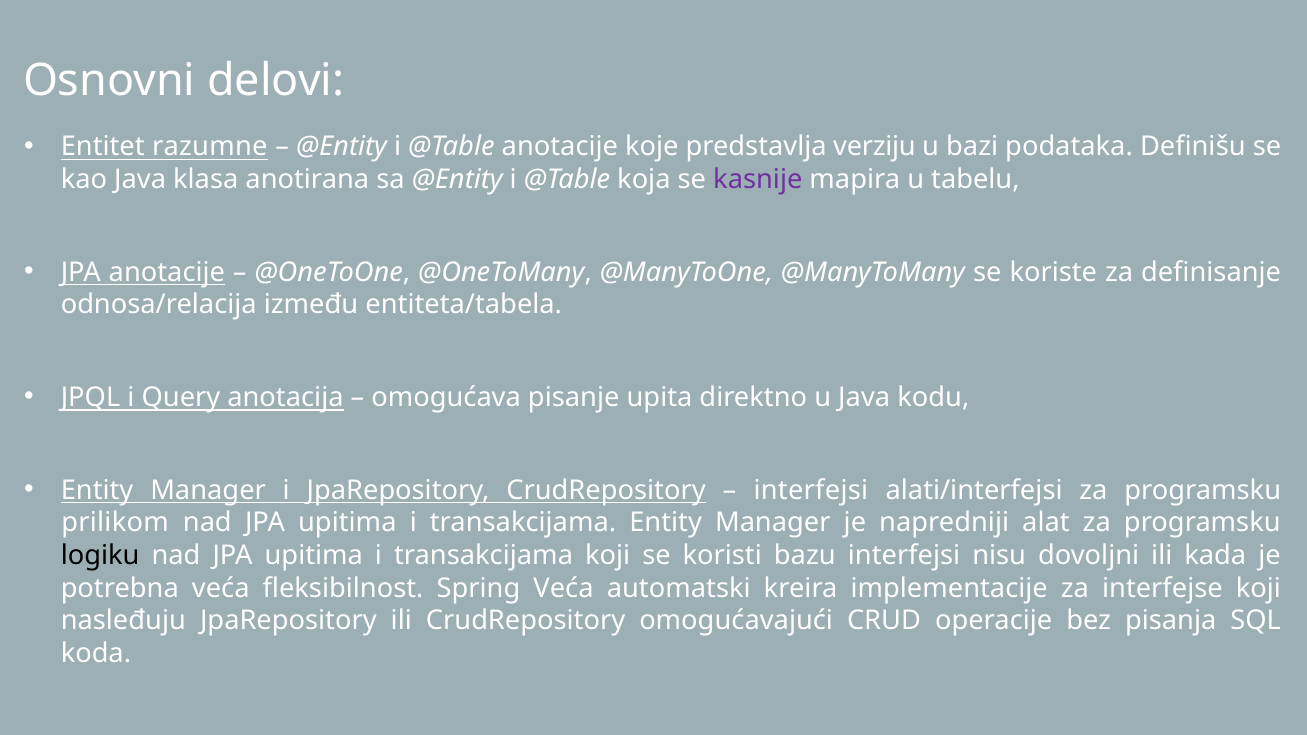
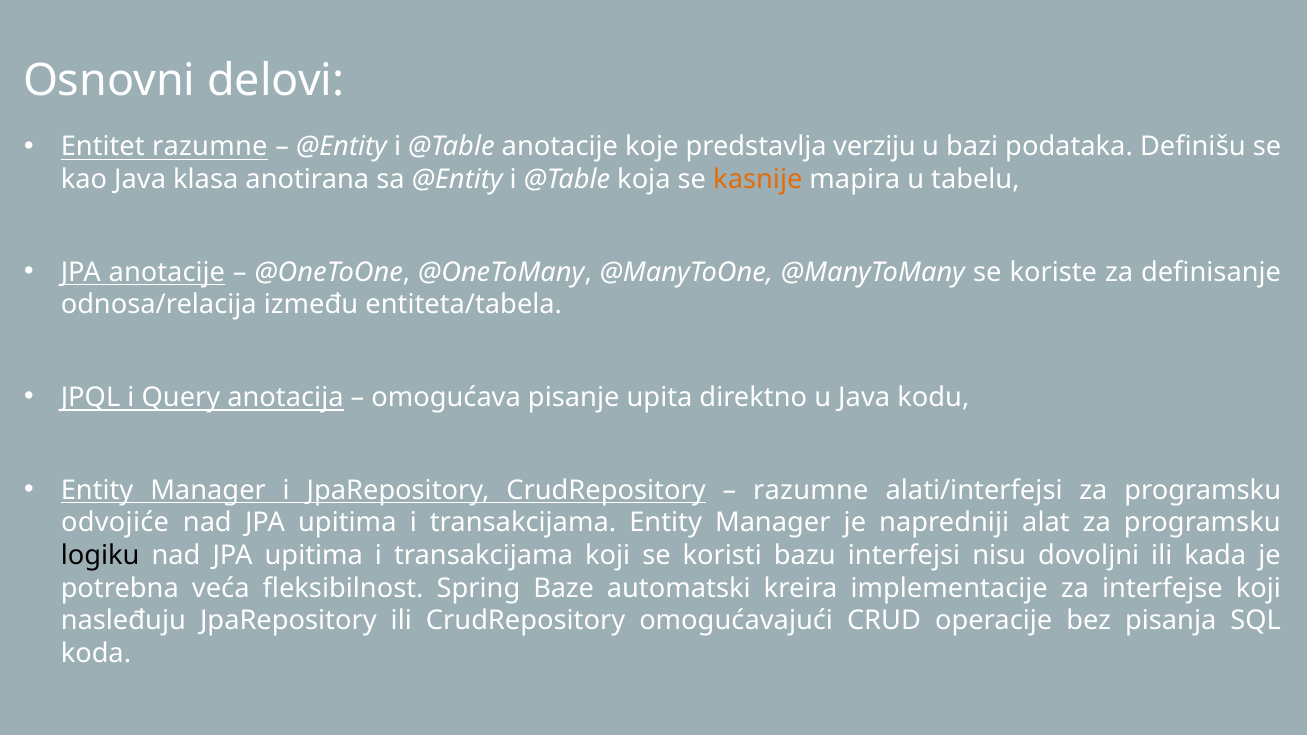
kasnije colour: purple -> orange (758, 180)
interfejsi: interfejsi -> razumne (811, 490)
prilikom: prilikom -> odvojiće (115, 523)
Spring Veća: Veća -> Baze (564, 588)
